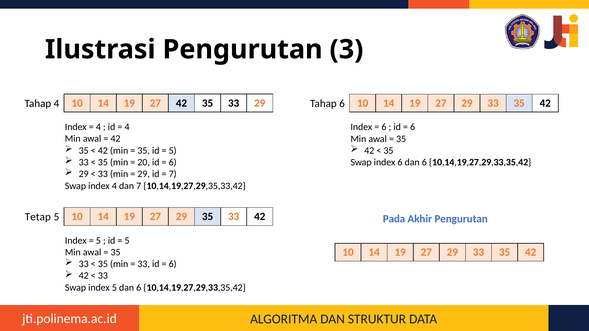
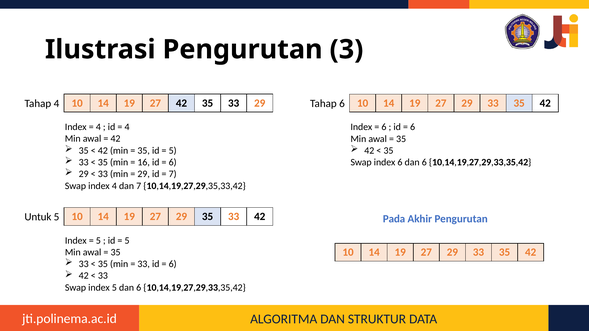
20: 20 -> 16 (144, 162)
Tetap: Tetap -> Untuk (38, 217)
